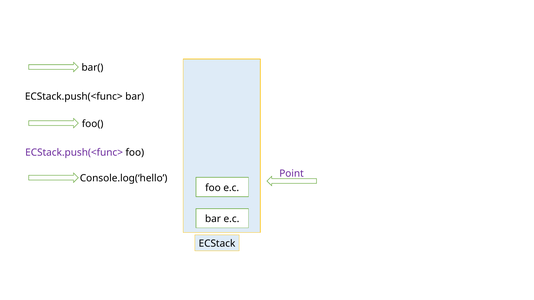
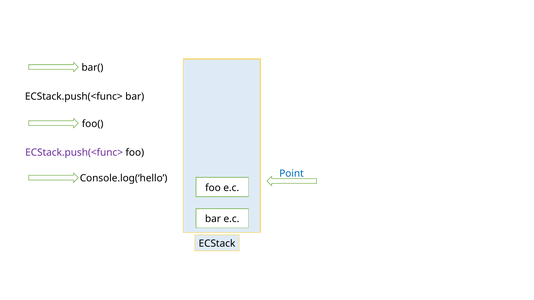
Point colour: purple -> blue (291, 174)
